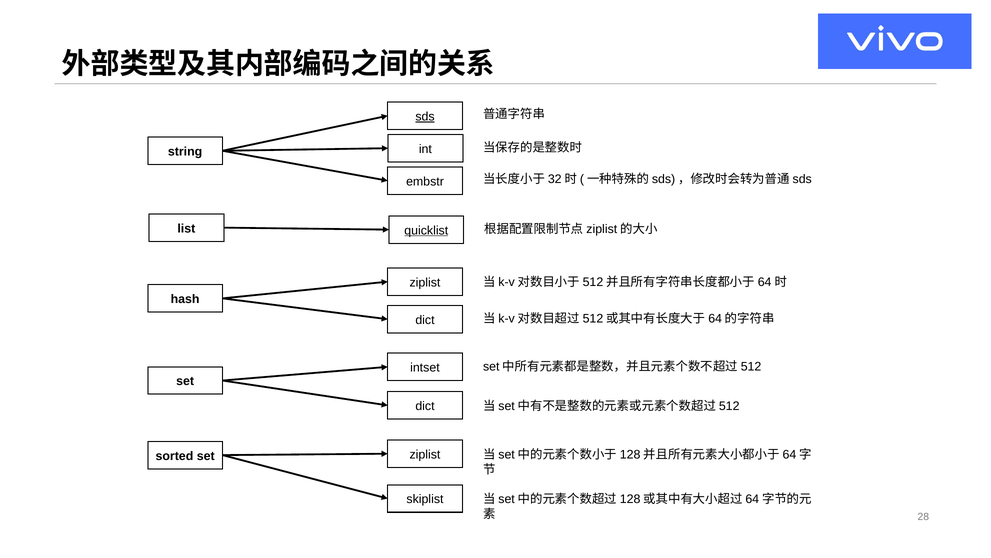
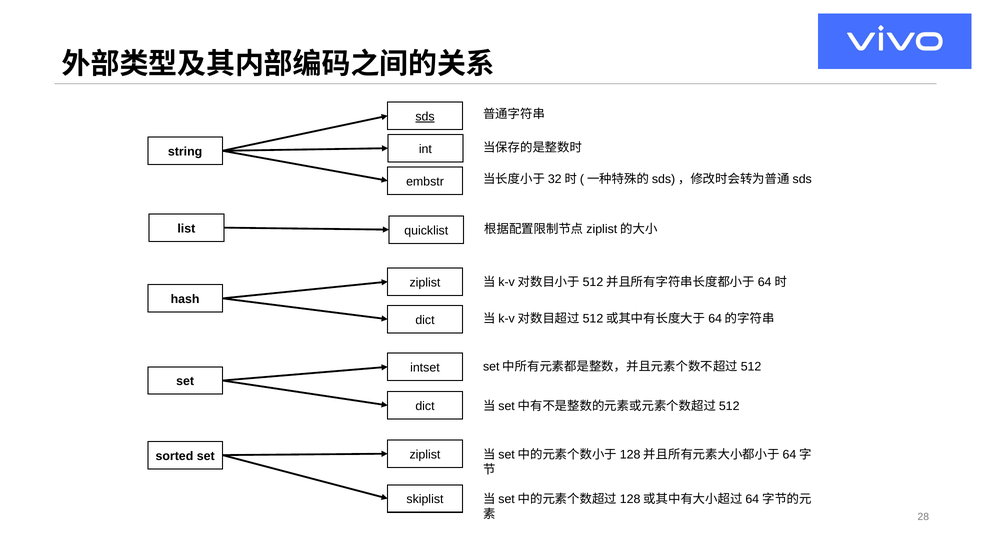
quicklist underline: present -> none (426, 230)
